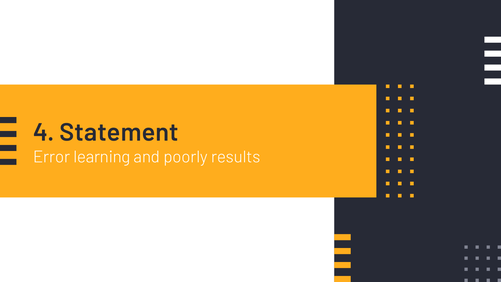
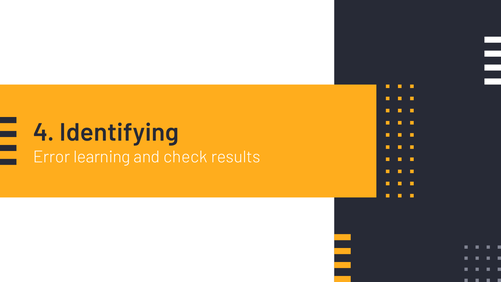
Statement: Statement -> Identifying (119, 132)
poorly: poorly -> check (186, 157)
